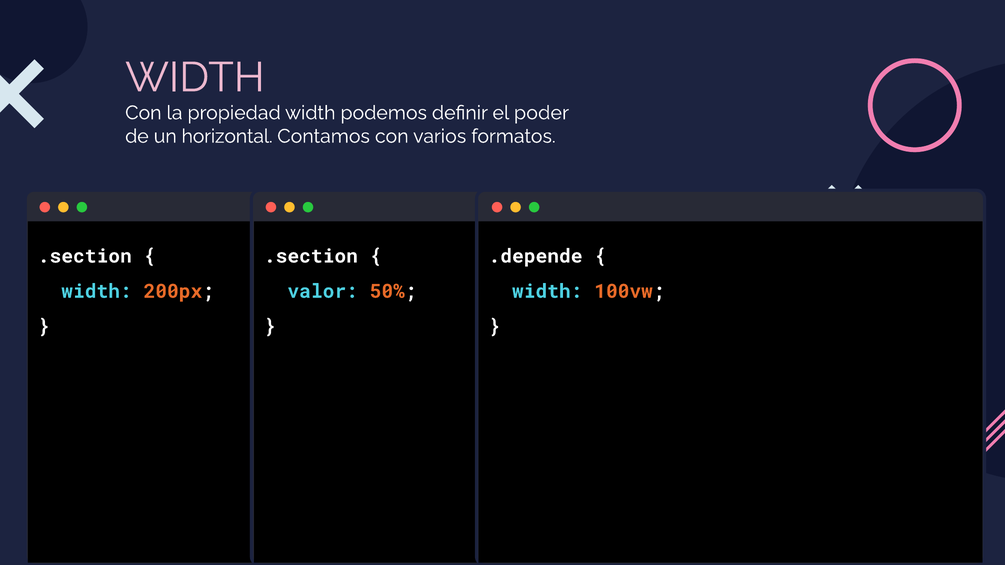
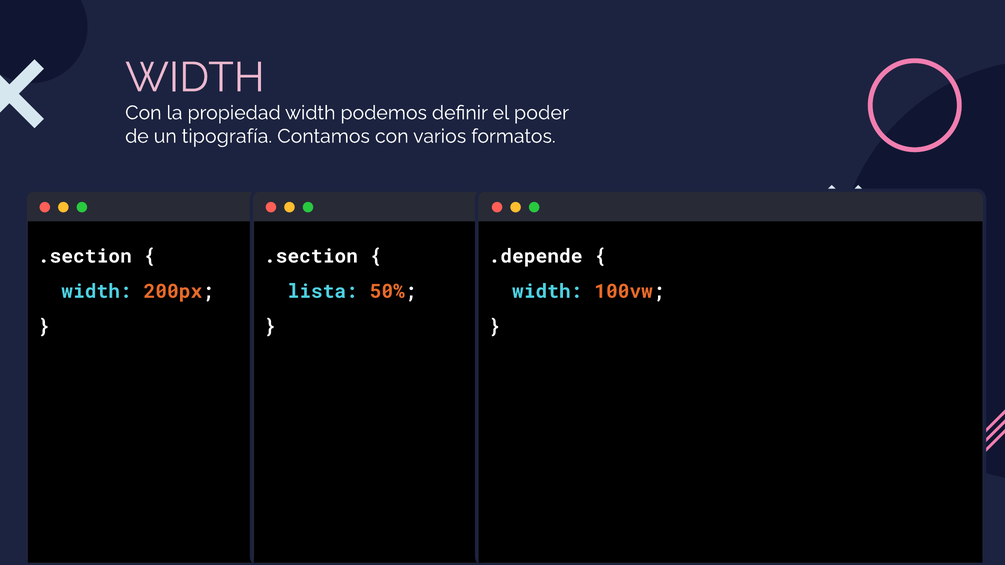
horizontal: horizontal -> tipografía (227, 136)
valor: valor -> lista (323, 291)
